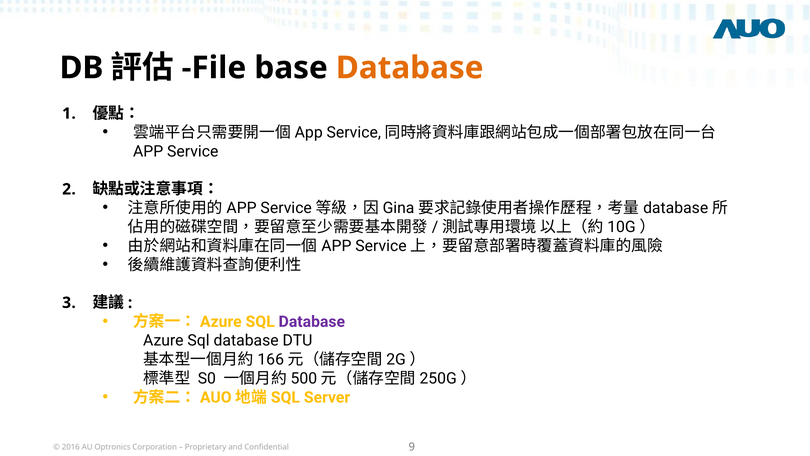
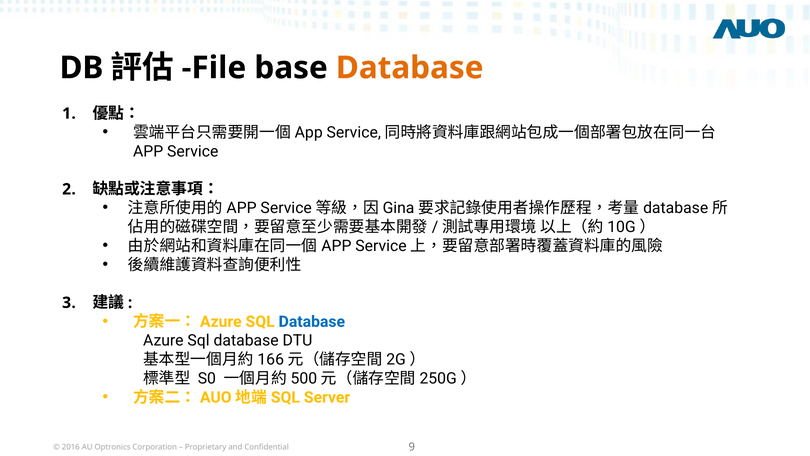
Database colour: purple -> blue (312, 321)
